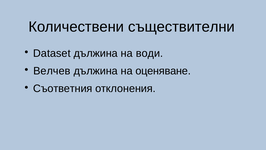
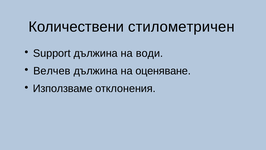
съществителни: съществителни -> стилометричен (181, 27)
Dataset: Dataset -> Support (52, 53)
Съответния: Съответния -> Използваме (63, 88)
